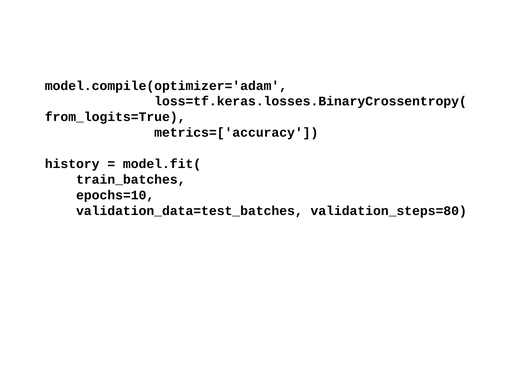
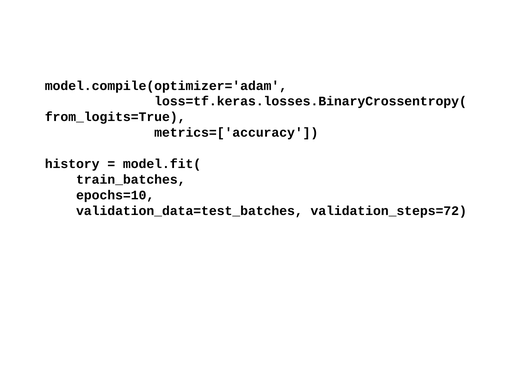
validation_steps=80: validation_steps=80 -> validation_steps=72 (389, 211)
